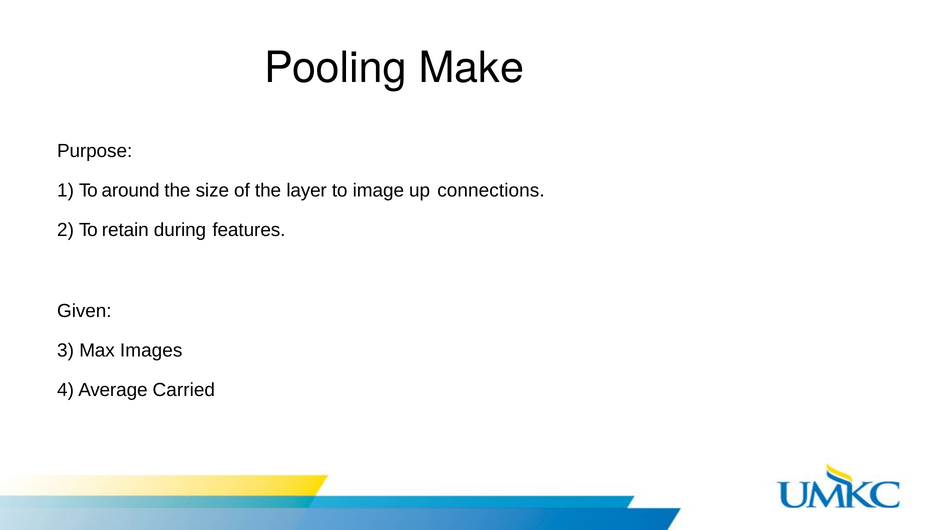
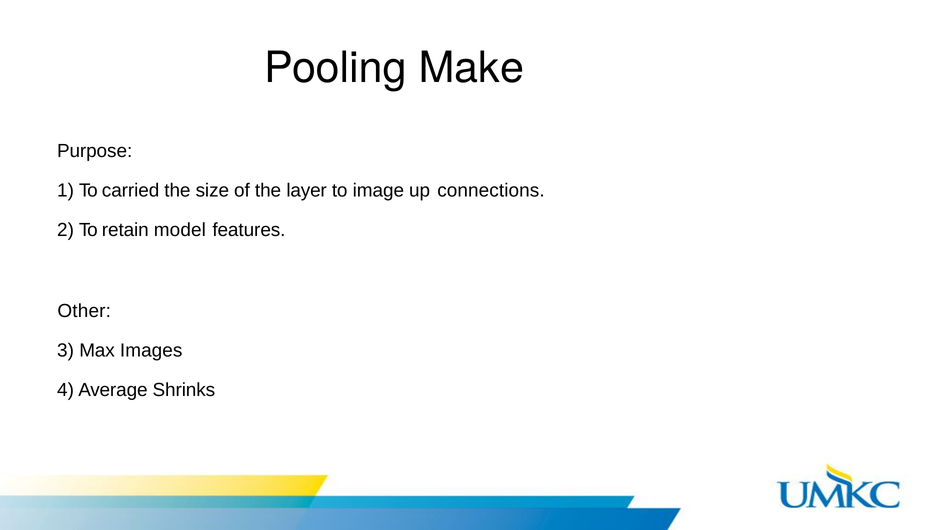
around: around -> carried (131, 191)
during: during -> model (180, 230)
Given: Given -> Other (84, 311)
Carried: Carried -> Shrinks (184, 390)
